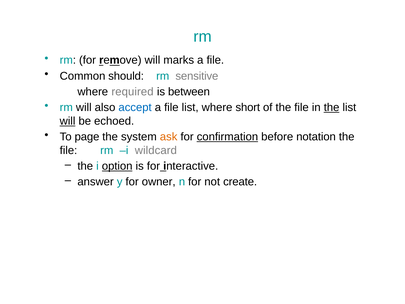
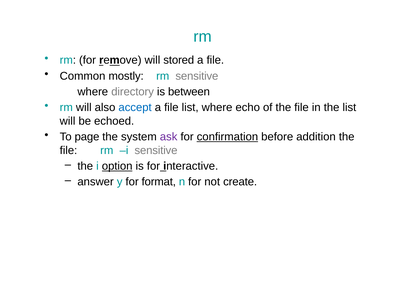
marks: marks -> stored (179, 60)
should: should -> mostly (126, 76)
required: required -> directory (133, 92)
short: short -> echo (248, 107)
the underline: present -> none (332, 107)
will underline: present -> none (68, 121)
ask colour: orange -> purple (169, 137)
notation: notation -> addition (316, 137)
i wildcard: wildcard -> sensitive (156, 150)
owner: owner -> format (159, 182)
